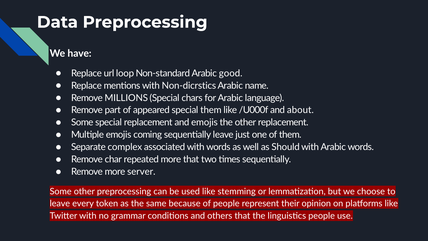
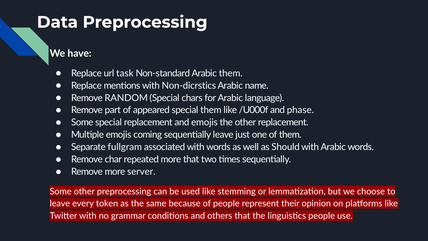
loop: loop -> task (125, 73)
Arabic good: good -> them (231, 73)
MILLIONS: MILLIONS -> RANDOM (126, 98)
about: about -> phase (300, 110)
complex: complex -> fullgram (125, 147)
